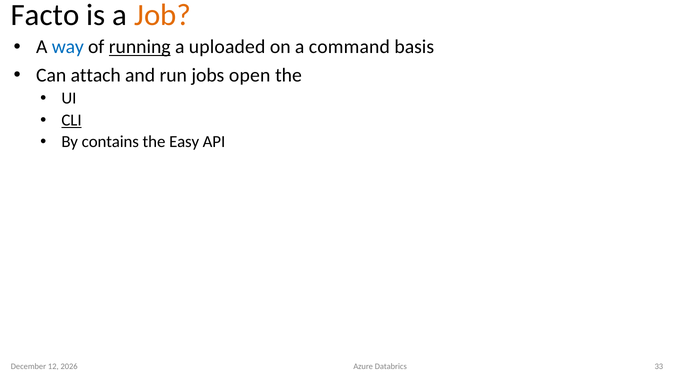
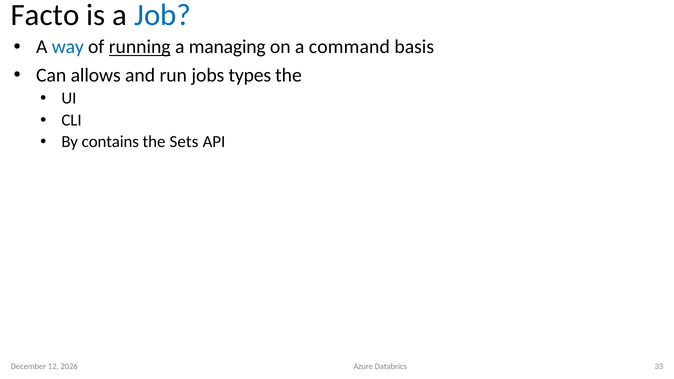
Job colour: orange -> blue (163, 15)
uploaded: uploaded -> managing (227, 47)
attach: attach -> allows (96, 75)
open: open -> types (250, 75)
CLI underline: present -> none (72, 120)
Easy: Easy -> Sets (184, 142)
